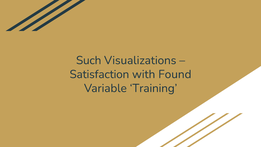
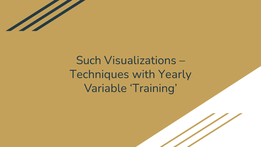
Satisfaction: Satisfaction -> Techniques (99, 74)
Found: Found -> Yearly (175, 74)
